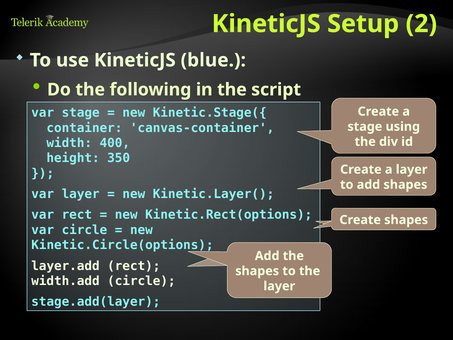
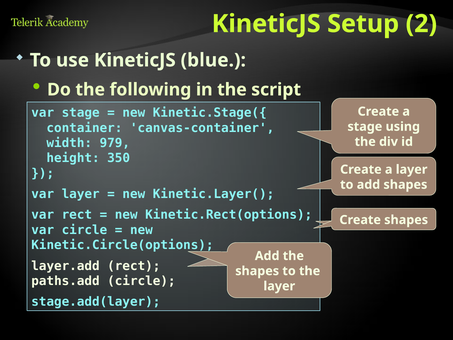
400: 400 -> 979 (115, 143)
width.add: width.add -> paths.add (65, 281)
